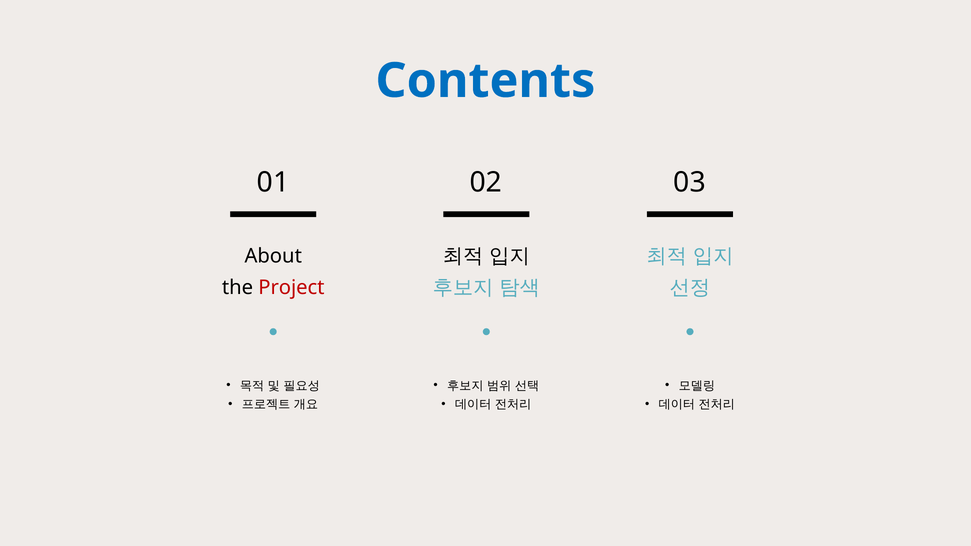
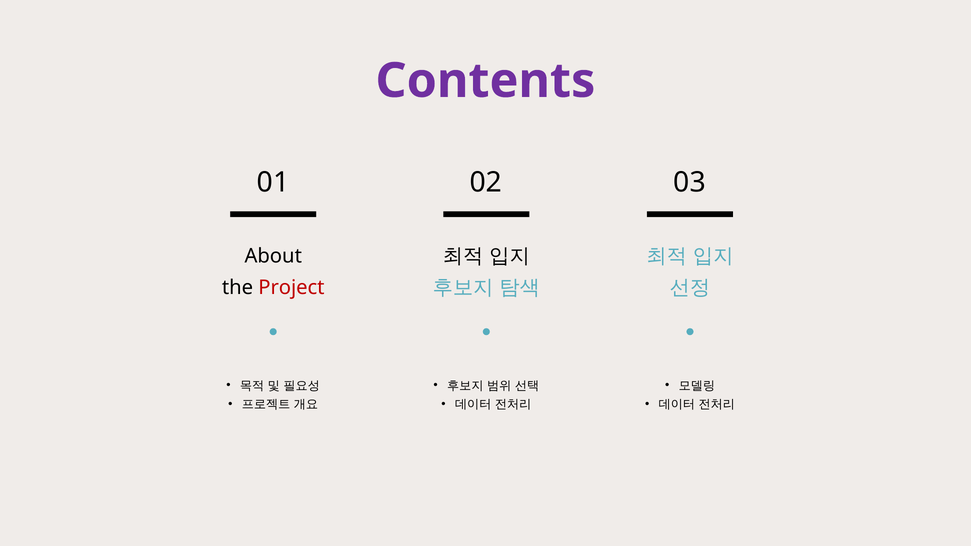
Contents colour: blue -> purple (485, 81)
